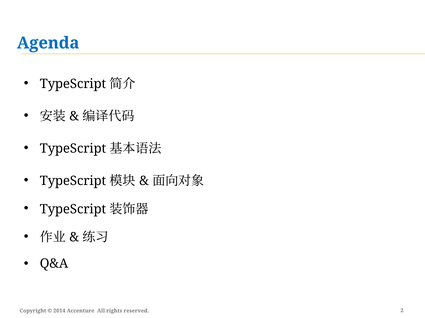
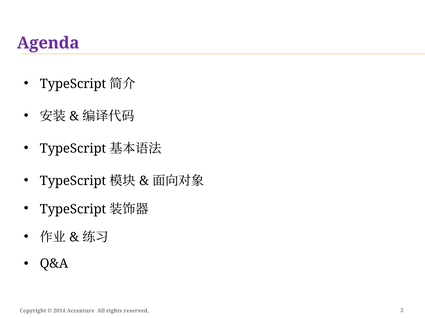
Agenda colour: blue -> purple (48, 43)
